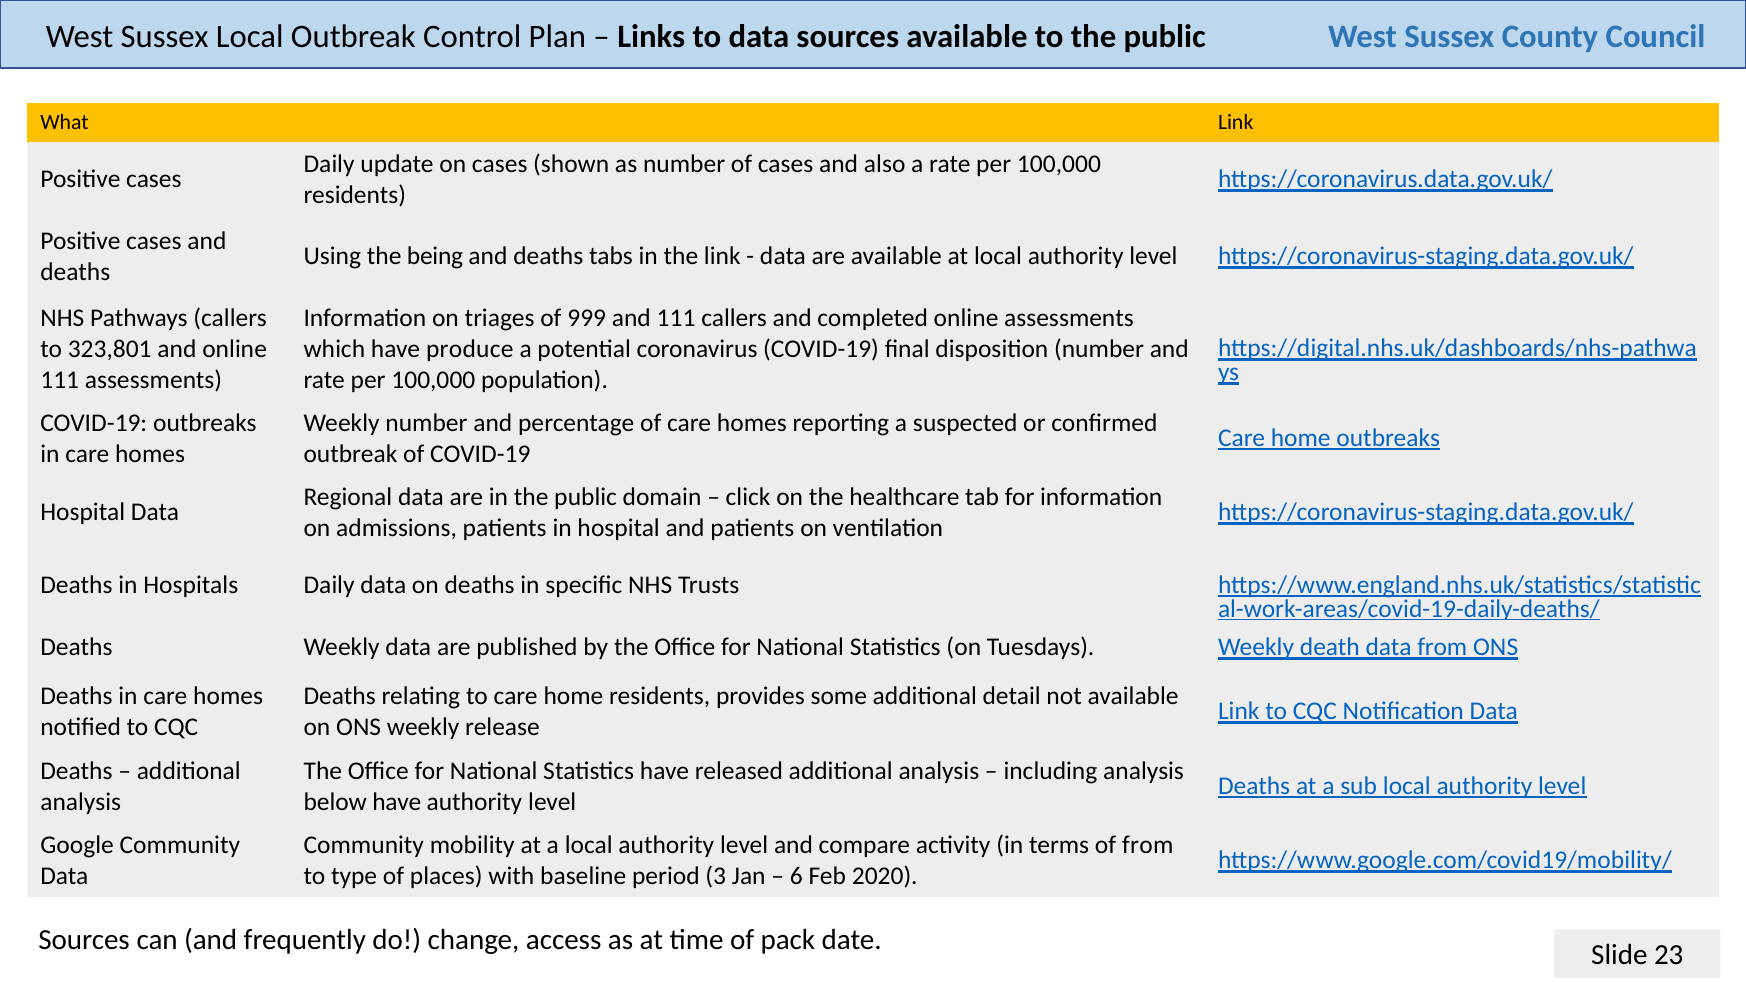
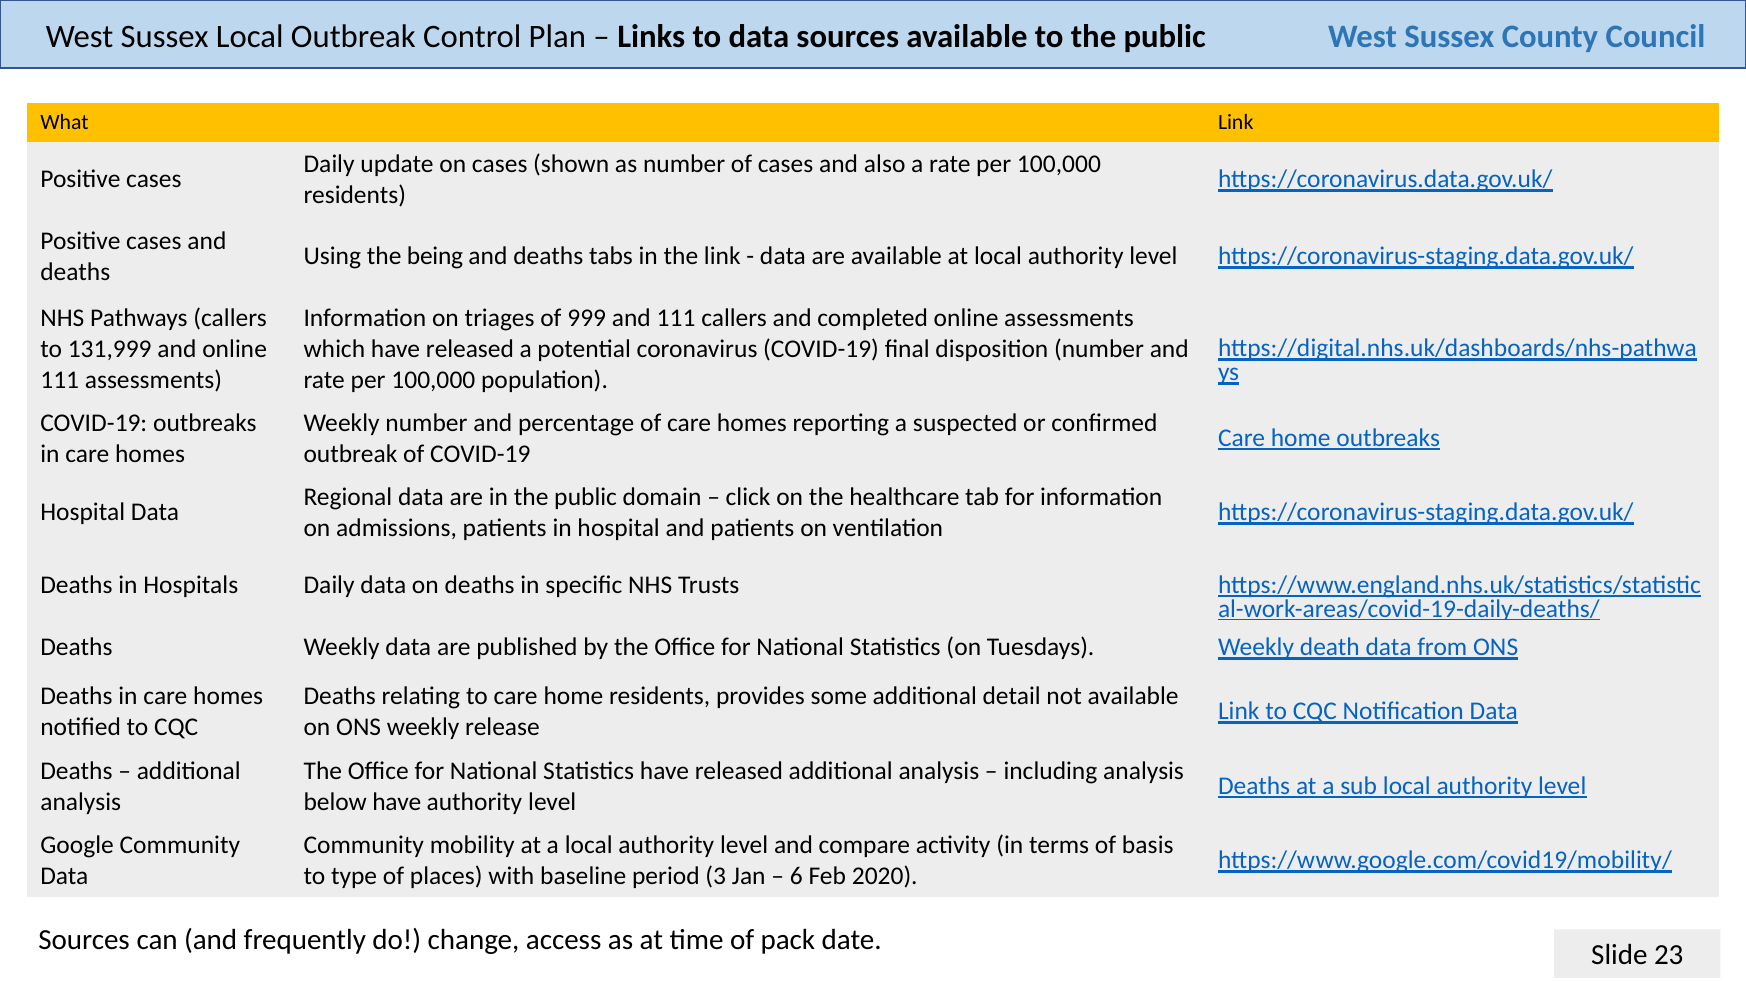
323,801: 323,801 -> 131,999 (110, 349)
which have produce: produce -> released (470, 349)
of from: from -> basis (1148, 845)
